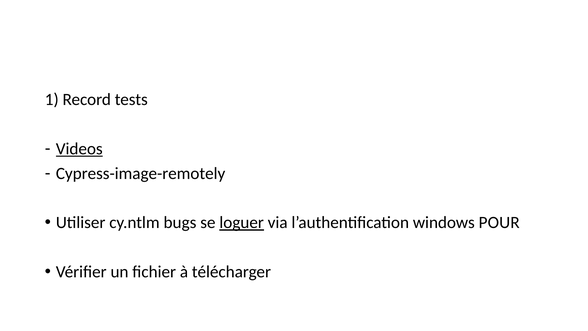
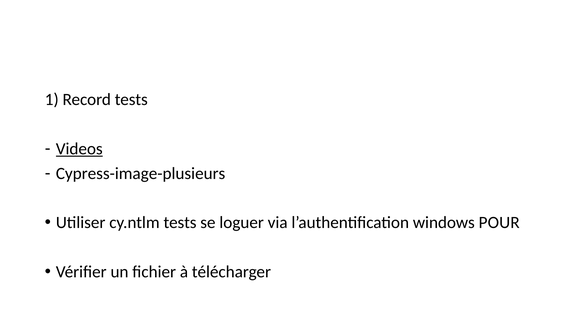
Cypress-image-remotely: Cypress-image-remotely -> Cypress-image-plusieurs (141, 173)
cy.ntlm bugs: bugs -> tests (180, 222)
loguer underline: present -> none (242, 222)
